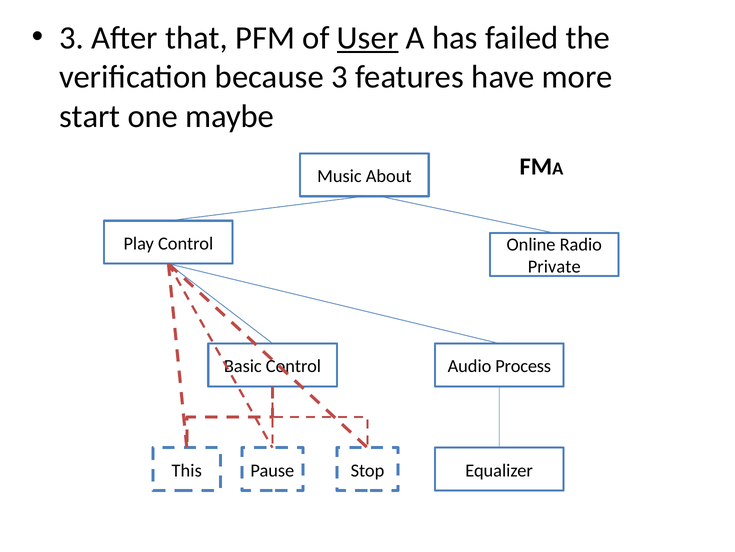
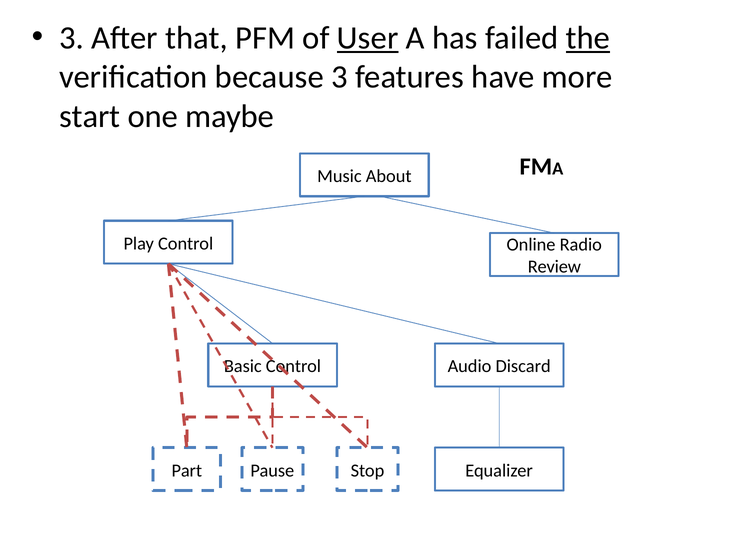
the underline: none -> present (588, 38)
Private: Private -> Review (554, 266)
Process: Process -> Discard (523, 366)
This: This -> Part (187, 470)
